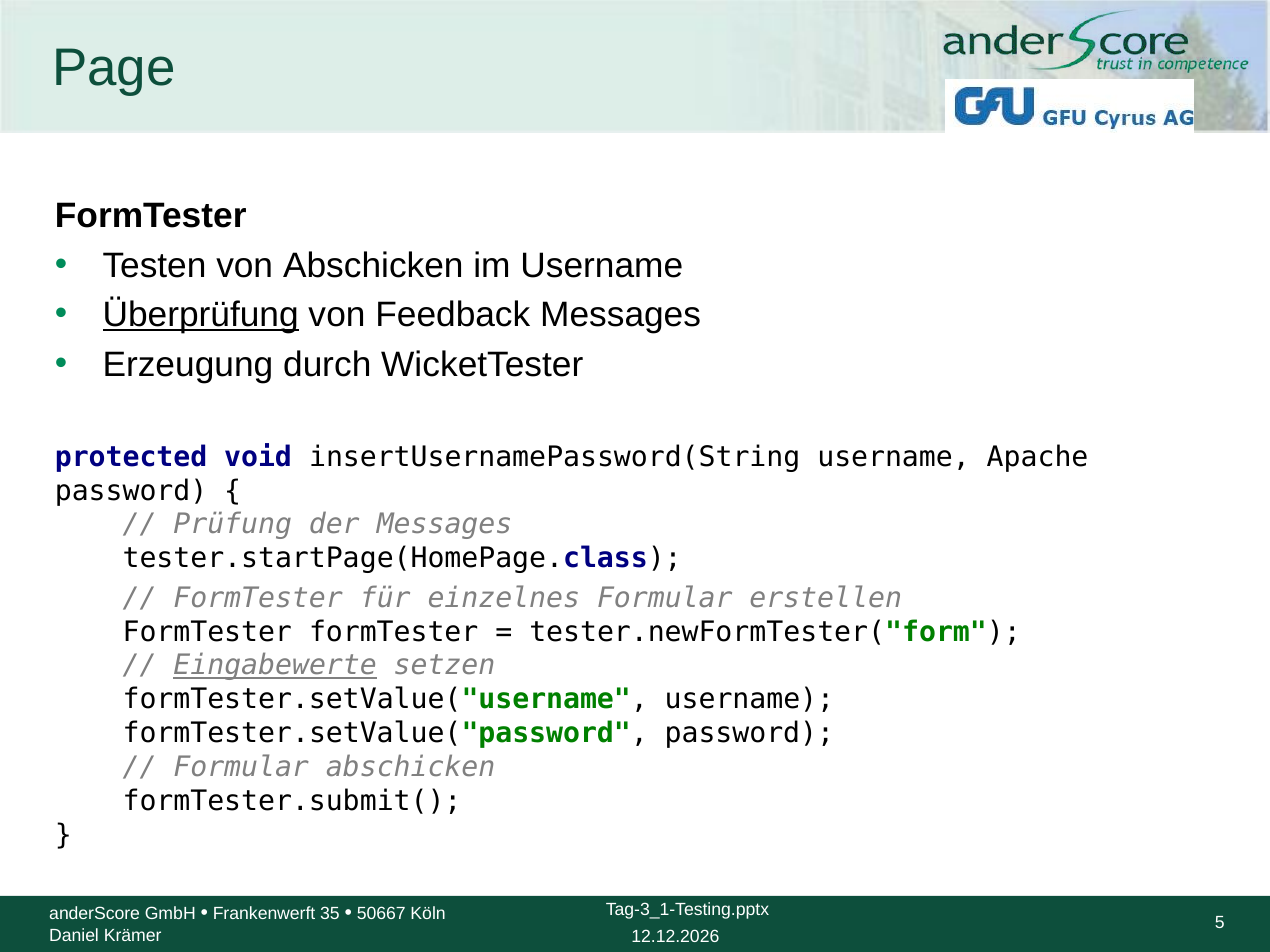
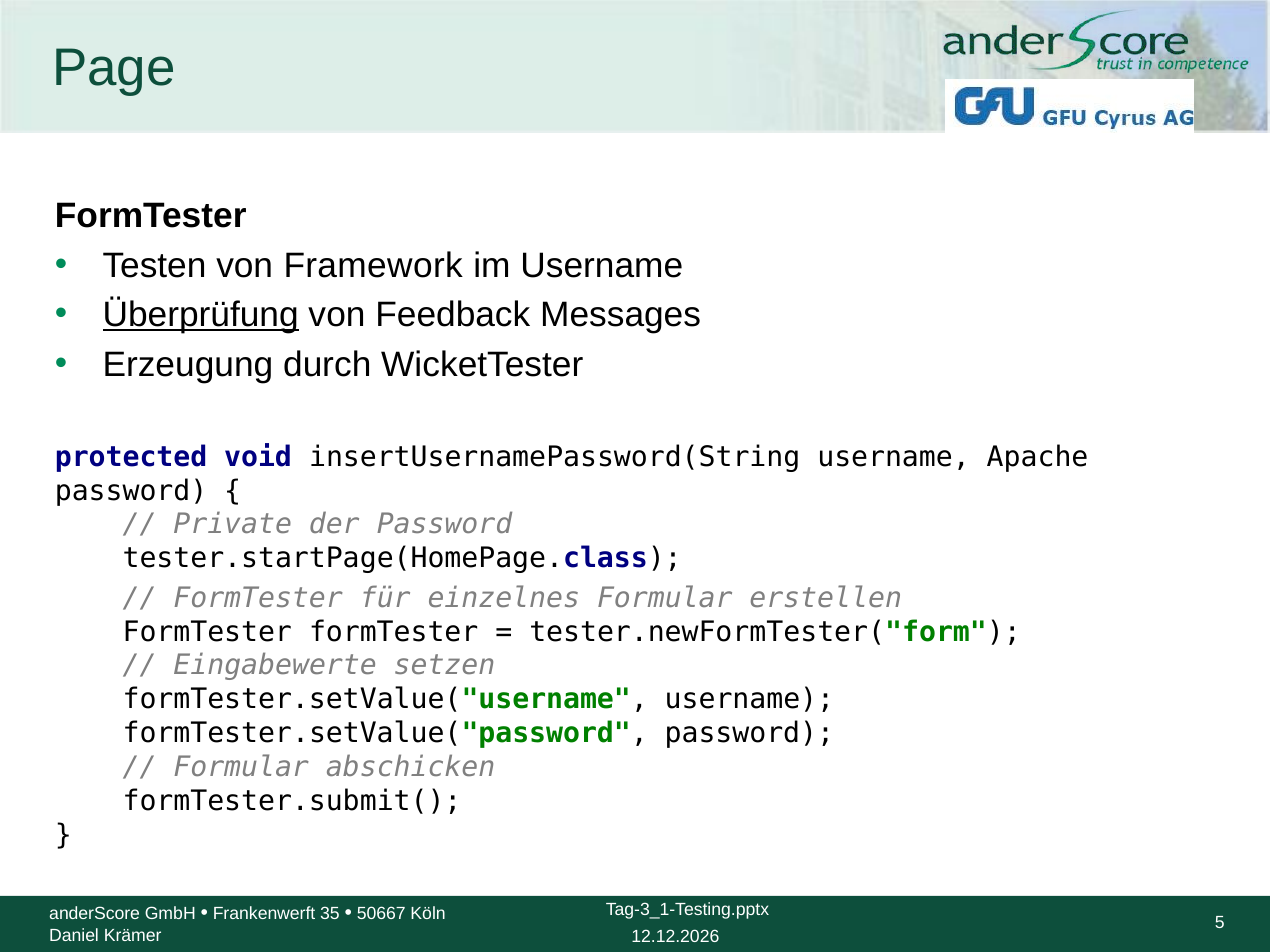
von Abschicken: Abschicken -> Framework (373, 266)
Prüfung: Prüfung -> Private (233, 525)
der Messages: Messages -> Password (445, 525)
Eingabewerte underline: present -> none (275, 666)
